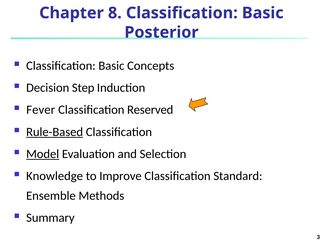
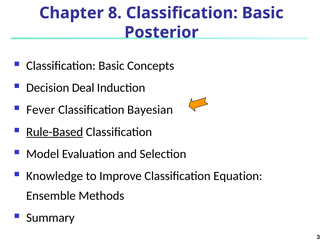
Step: Step -> Deal (83, 88)
Reserved: Reserved -> Bayesian (150, 110)
Model underline: present -> none (43, 154)
Standard: Standard -> Equation (238, 176)
